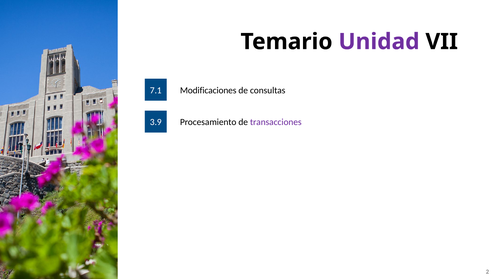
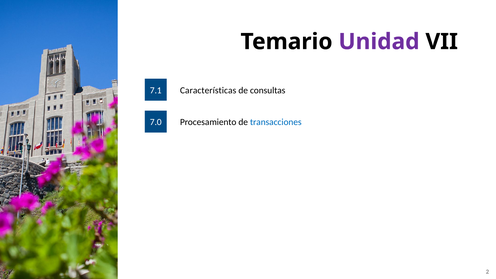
Modificaciones: Modificaciones -> Características (208, 90)
3.9: 3.9 -> 7.0 (156, 122)
transacciones colour: purple -> blue (276, 122)
